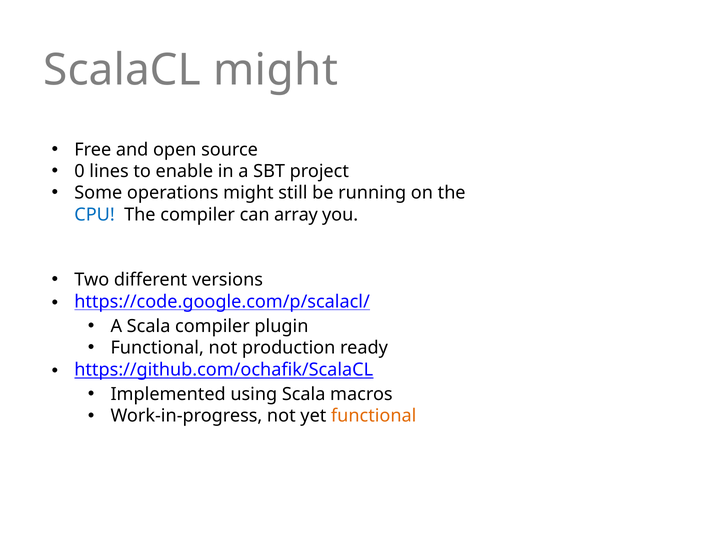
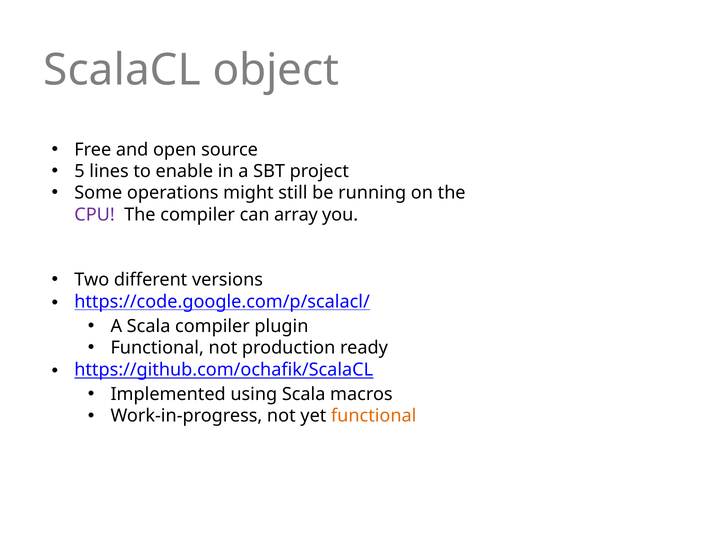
ScalaCL might: might -> object (276, 70)
0: 0 -> 5 (80, 171)
CPU colour: blue -> purple (95, 215)
